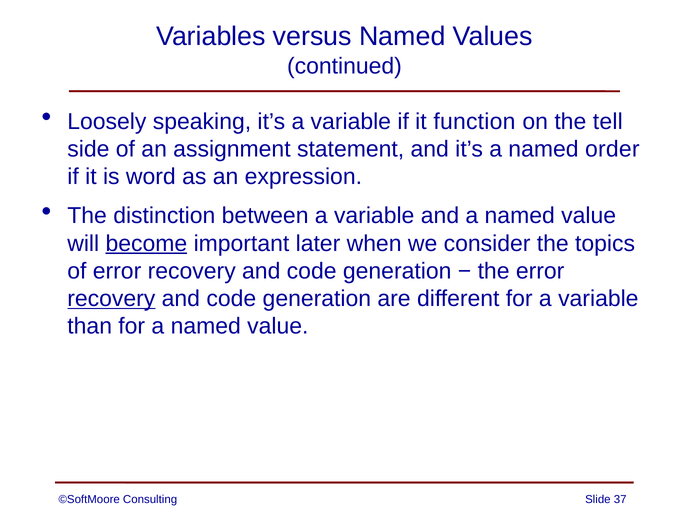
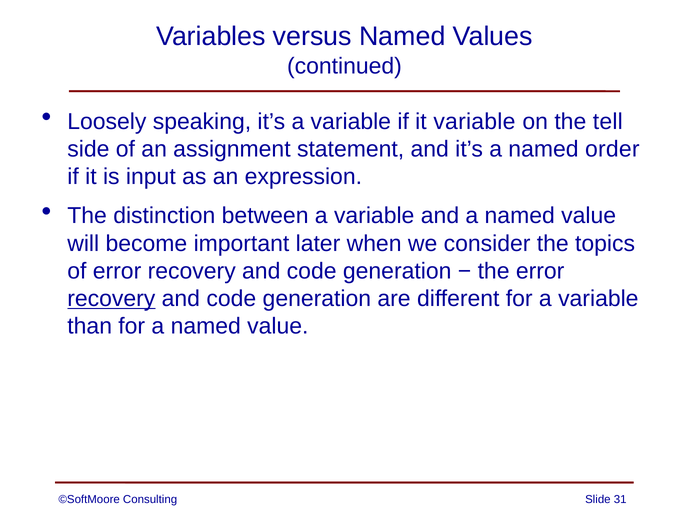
it function: function -> variable (474, 122)
word: word -> input (151, 177)
become underline: present -> none (146, 243)
37: 37 -> 31 (620, 499)
